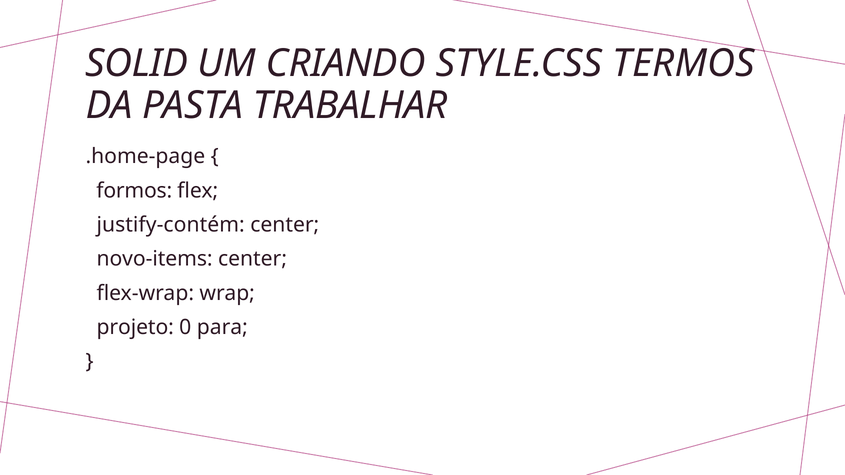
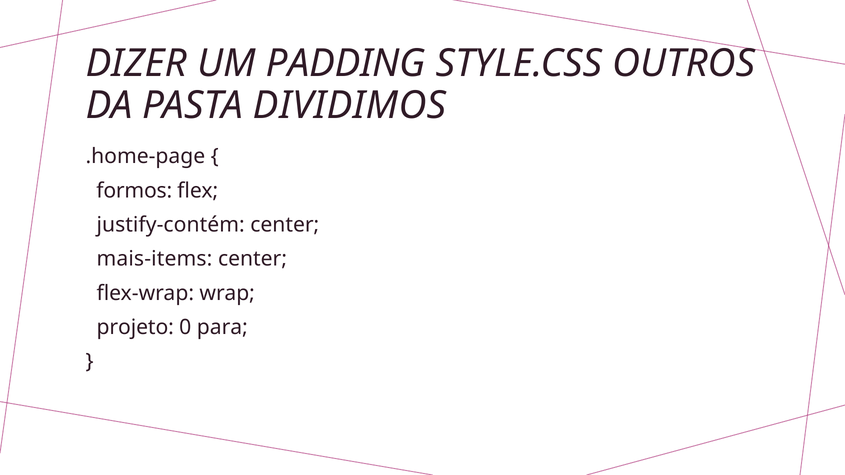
SOLID: SOLID -> DIZER (136, 64)
CRIANDO: CRIANDO -> PADDING (346, 64)
TERMOS: TERMOS -> OUTROS (684, 64)
TRABALHAR: TRABALHAR -> DIVIDIMOS (350, 106)
novo-items: novo-items -> mais-items (154, 259)
